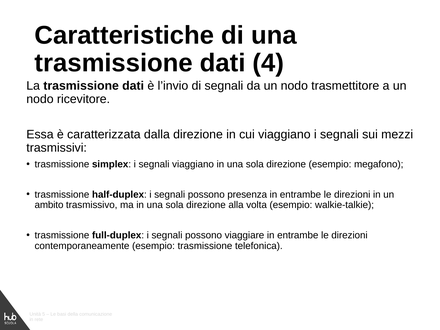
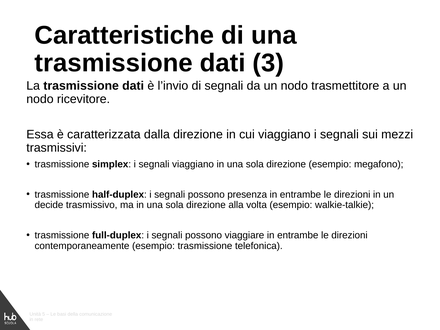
4: 4 -> 3 (268, 63)
ambito: ambito -> decide (49, 205)
